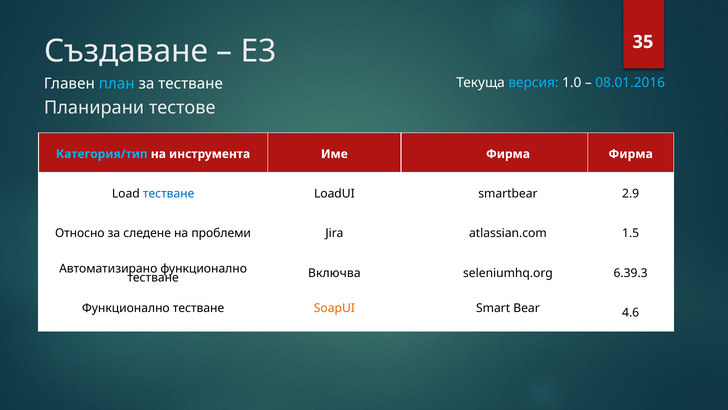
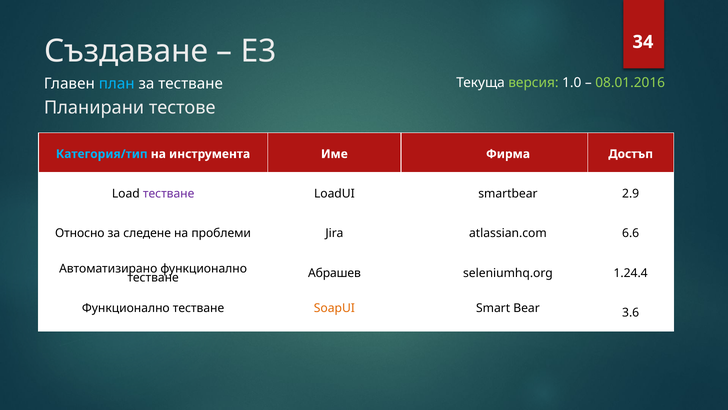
35: 35 -> 34 (643, 42)
версия colour: light blue -> light green (533, 83)
08.01.2016 colour: light blue -> light green (630, 83)
Фирма Фирма: Фирма -> Достъп (631, 154)
тестване colour: blue -> purple (169, 194)
1.5: 1.5 -> 6.6 (631, 233)
Включва: Включва -> Абрашев (334, 273)
6.39.3: 6.39.3 -> 1.24.4 (631, 273)
4.6: 4.6 -> 3.6 (631, 313)
